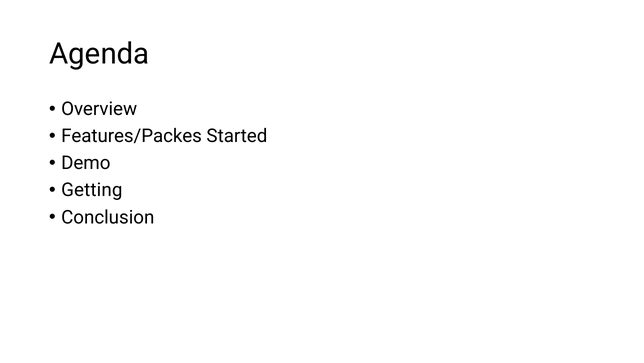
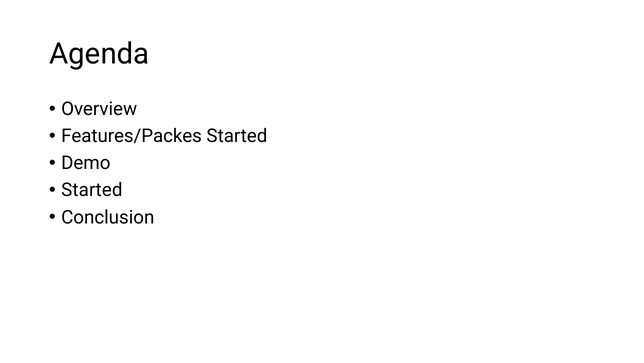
Getting: Getting -> Started (92, 190)
